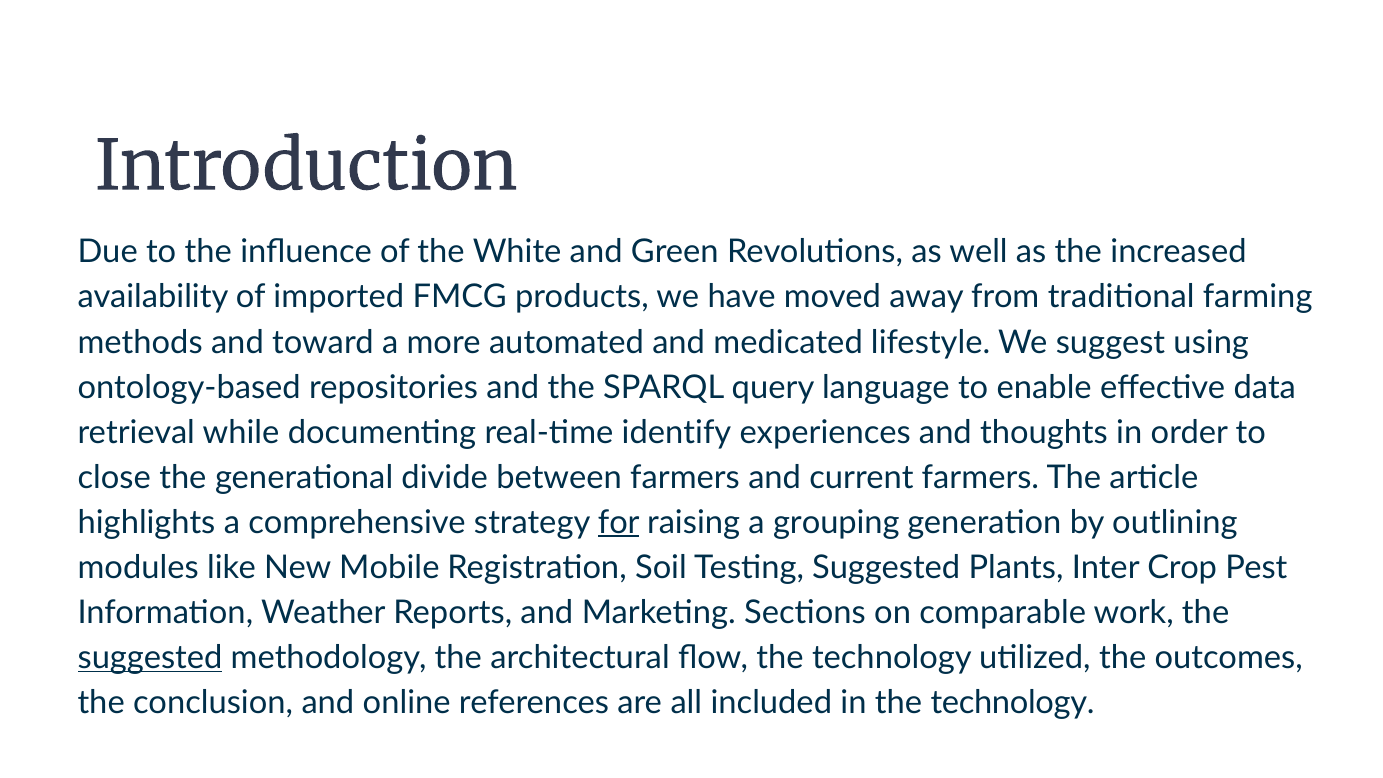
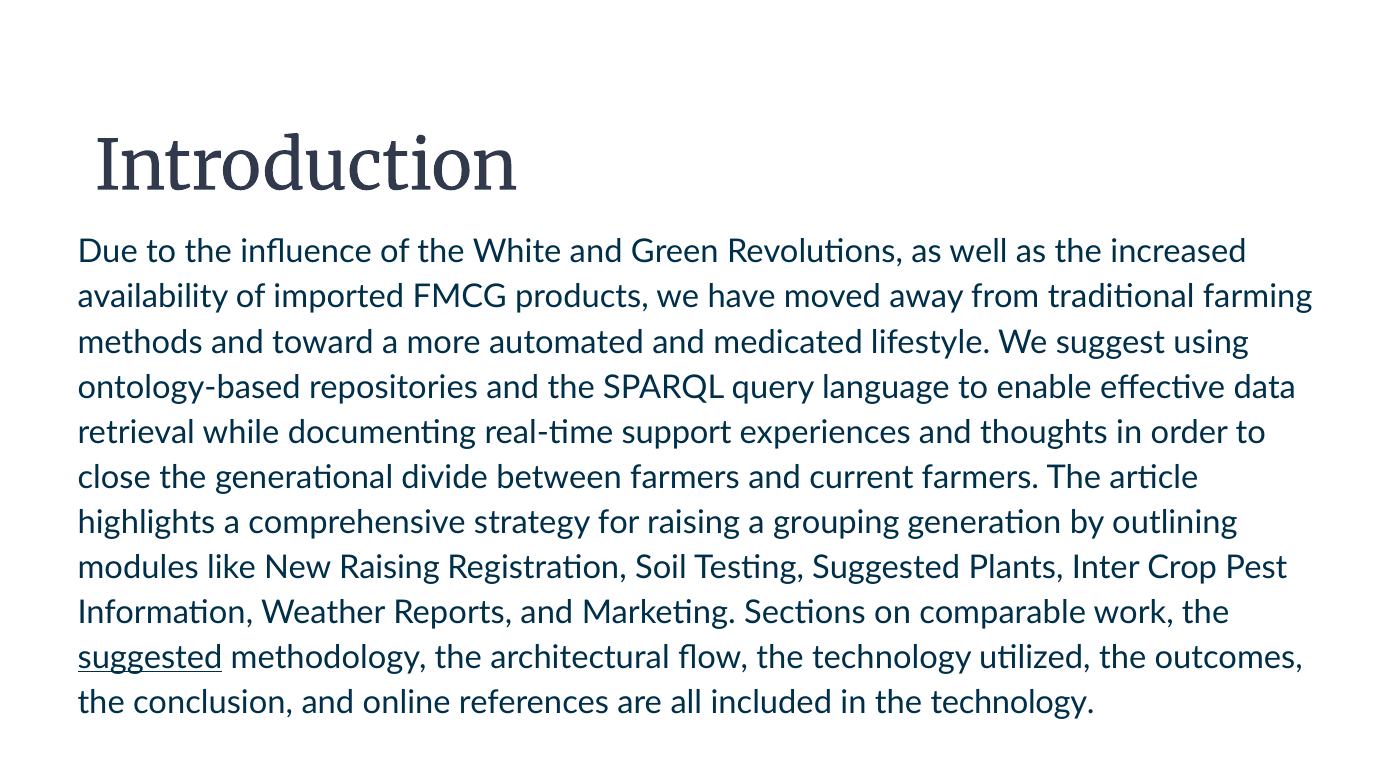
identify: identify -> support (677, 432)
for underline: present -> none (619, 522)
New Mobile: Mobile -> Raising (389, 567)
